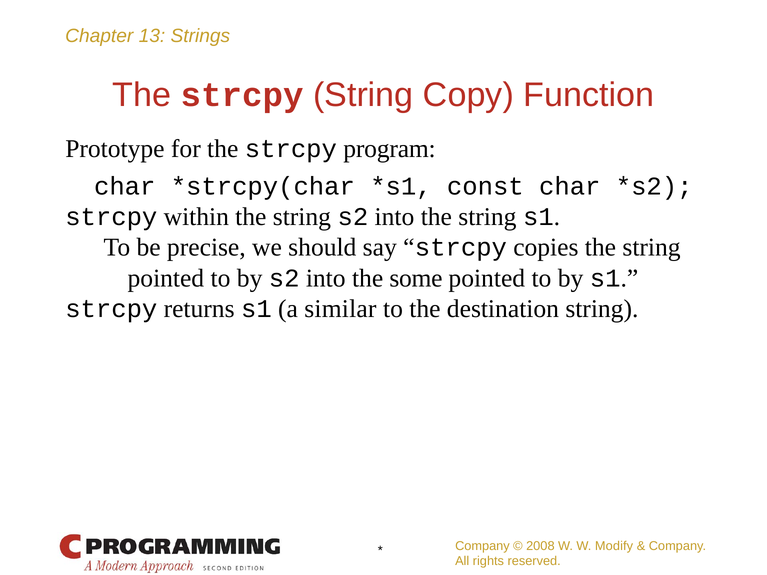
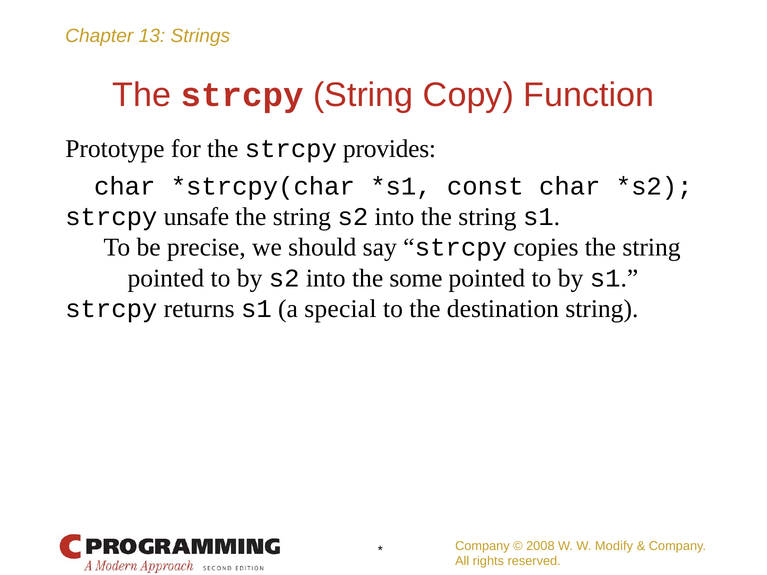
program: program -> provides (390, 149)
within: within -> unsafe (196, 217)
similar: similar -> special (340, 309)
